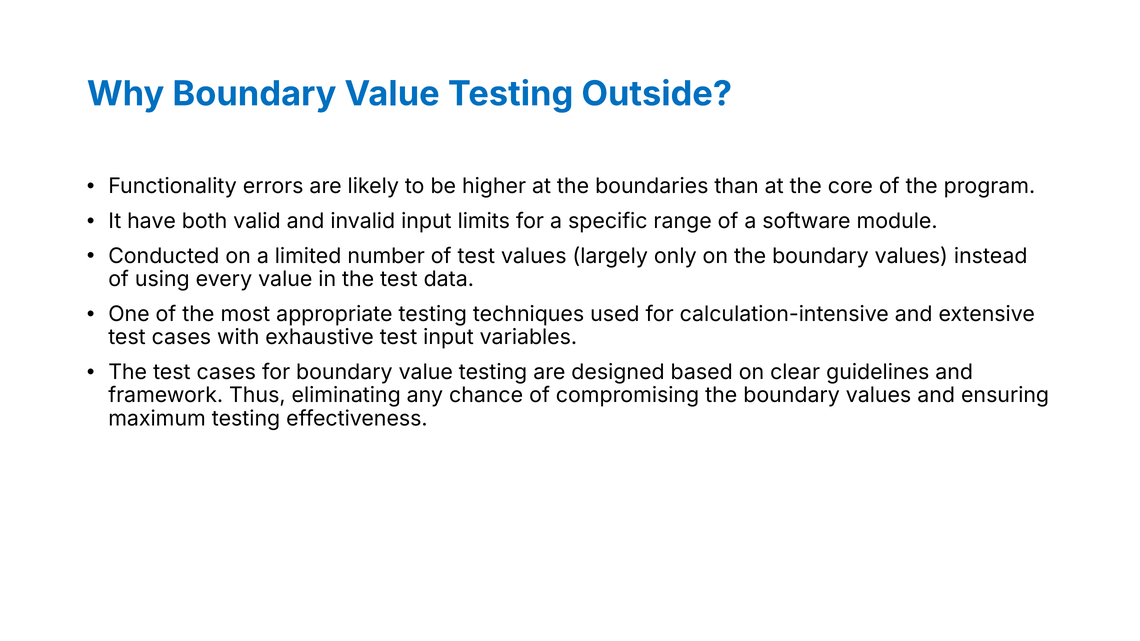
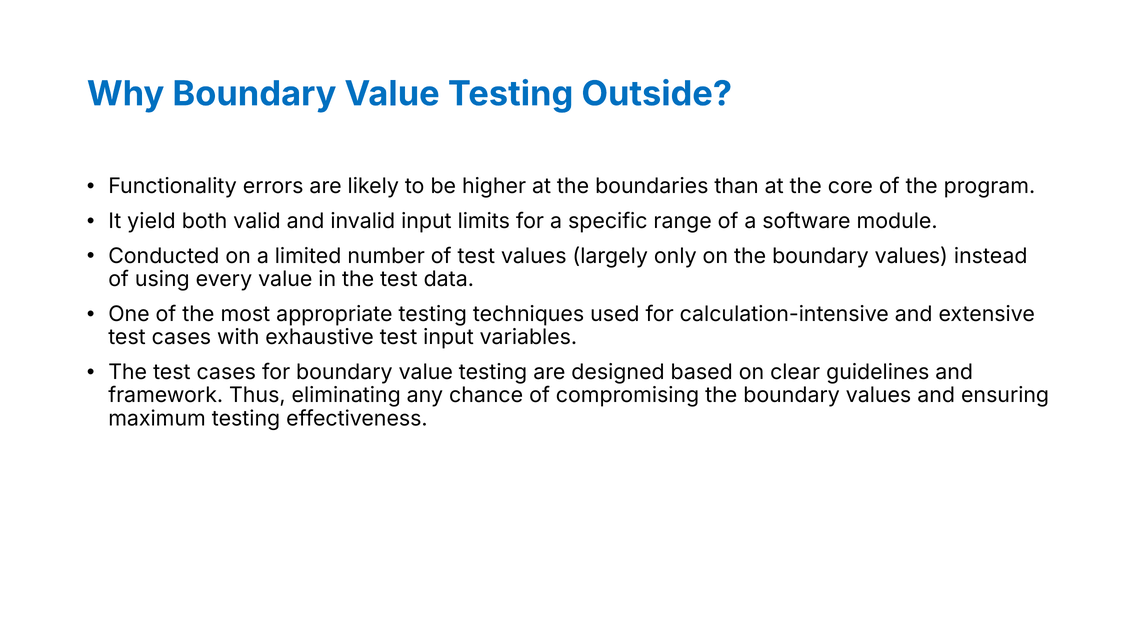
have: have -> yield (151, 221)
